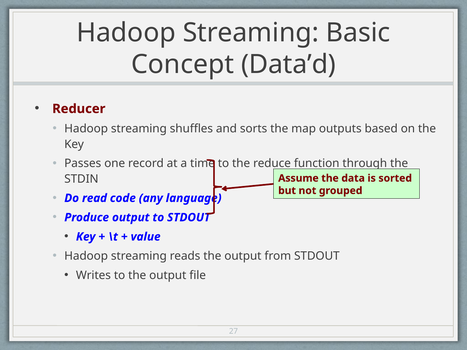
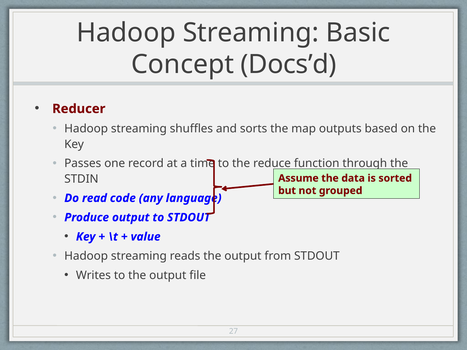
Data’d: Data’d -> Docs’d (289, 64)
